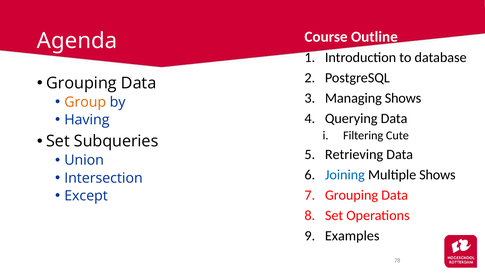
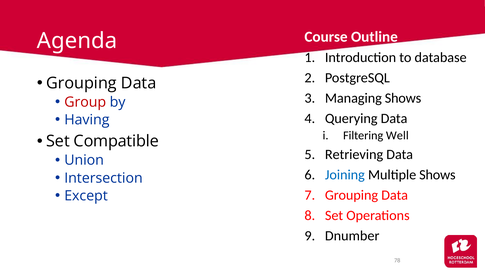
Group colour: orange -> red (85, 102)
Cute: Cute -> Well (397, 135)
Subqueries: Subqueries -> Compatible (116, 141)
Examples: Examples -> Dnumber (352, 236)
